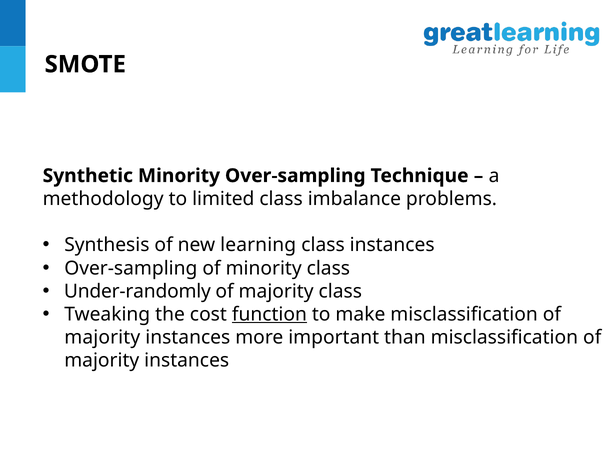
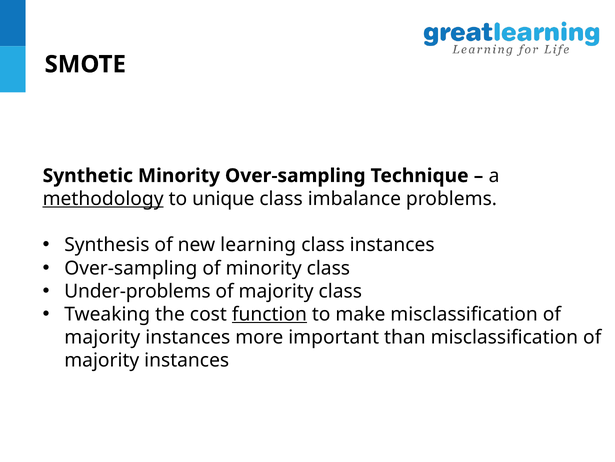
methodology underline: none -> present (103, 199)
limited: limited -> unique (223, 199)
Under-randomly: Under-randomly -> Under-problems (137, 291)
